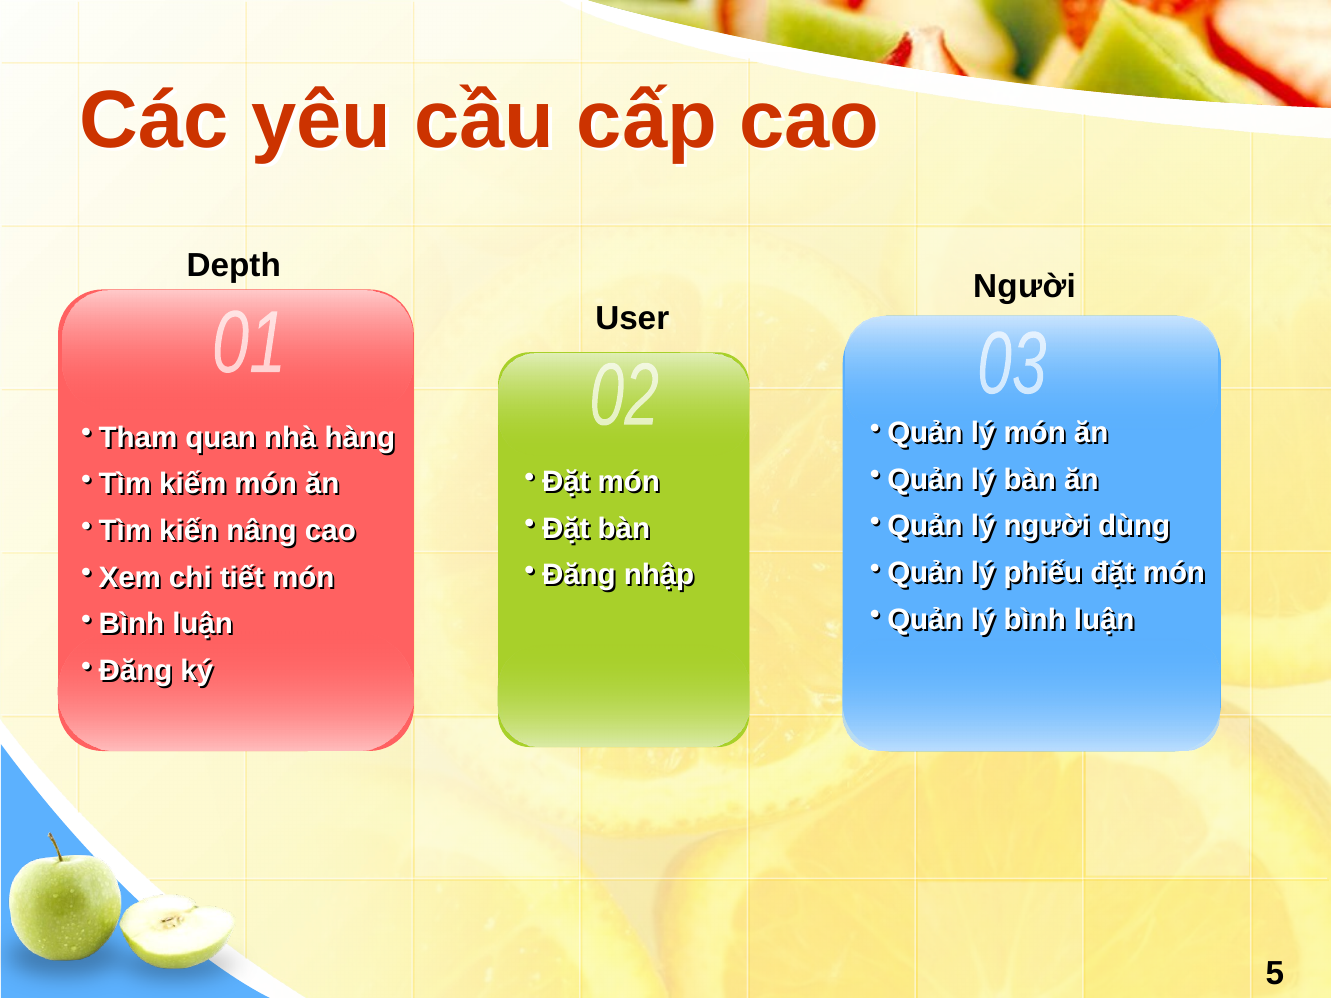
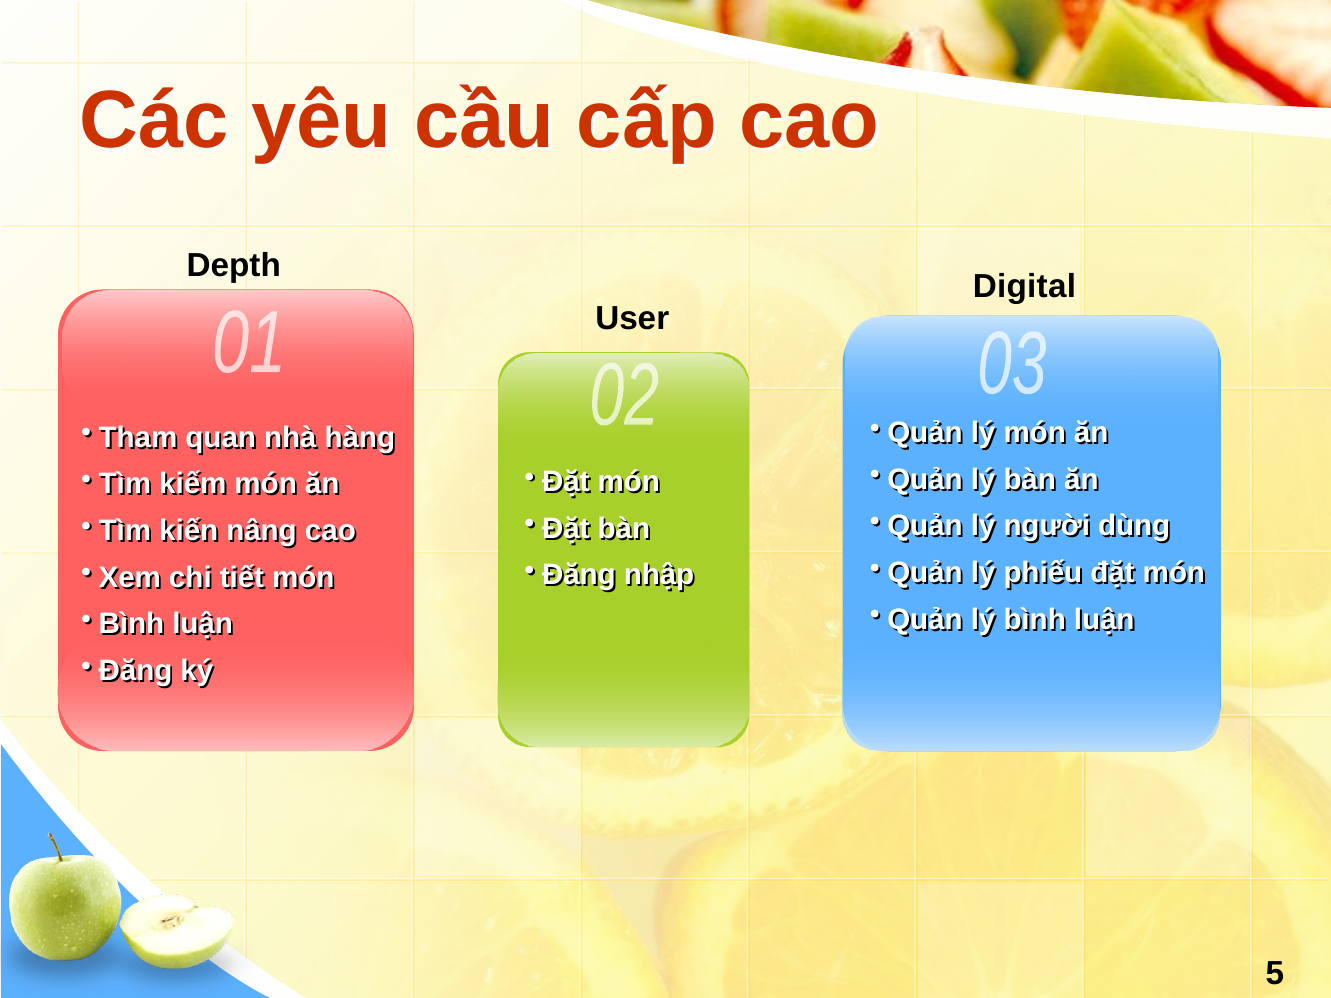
Người: Người -> Digital (1024, 287)
